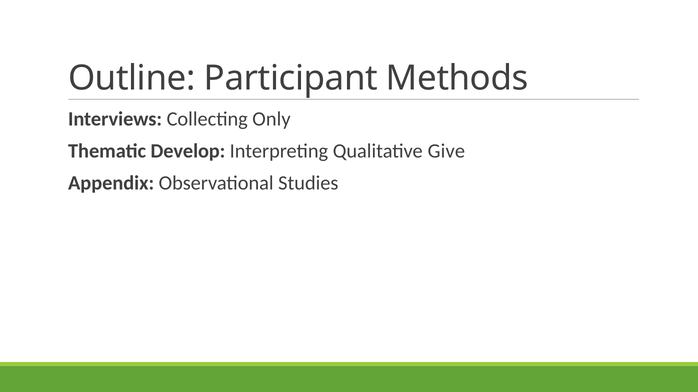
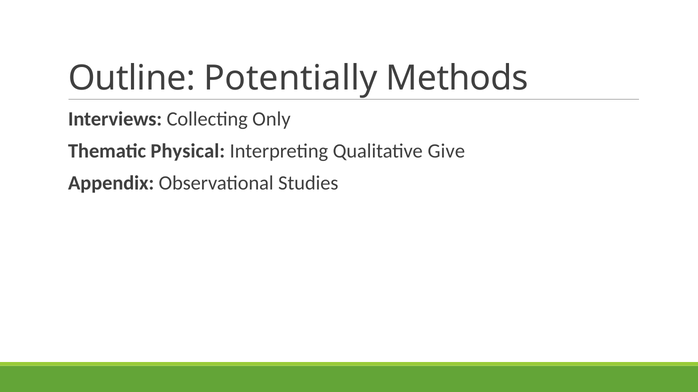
Participant: Participant -> Potentially (291, 78)
Develop: Develop -> Physical (188, 151)
